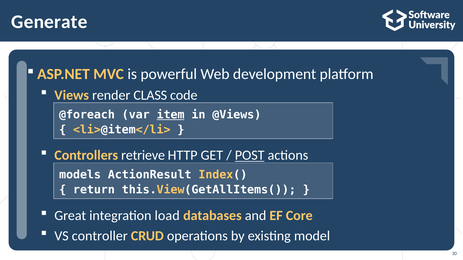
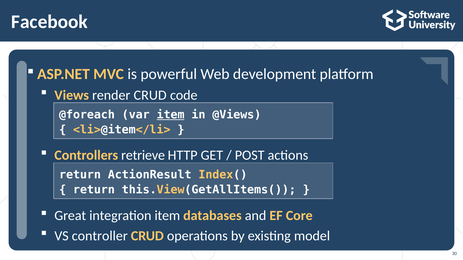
Generate: Generate -> Facebook (49, 22)
render CLASS: CLASS -> CRUD (150, 95)
POST underline: present -> none (250, 156)
models: models -> return (80, 175)
integration load: load -> item (167, 216)
